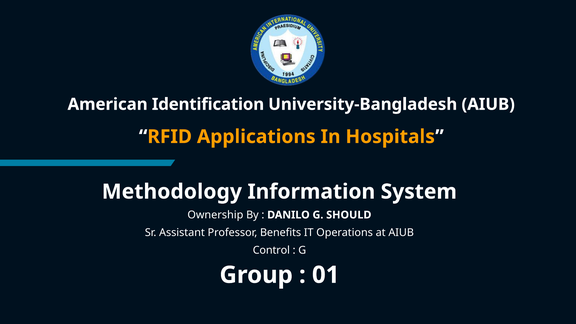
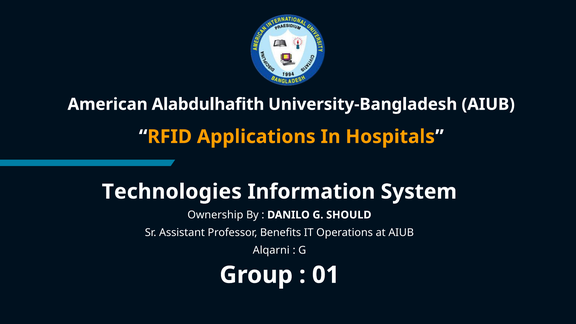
Identification: Identification -> Alabdulhafith (208, 104)
Methodology: Methodology -> Technologies (172, 192)
Control: Control -> Alqarni (271, 250)
